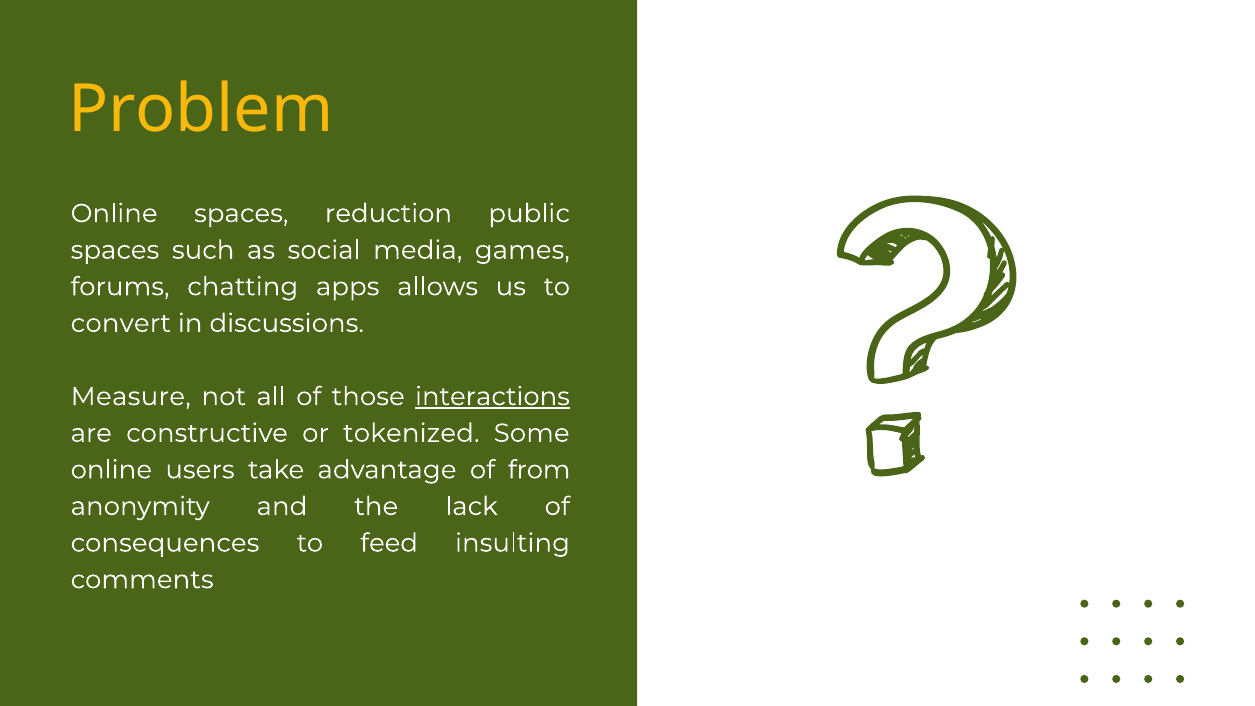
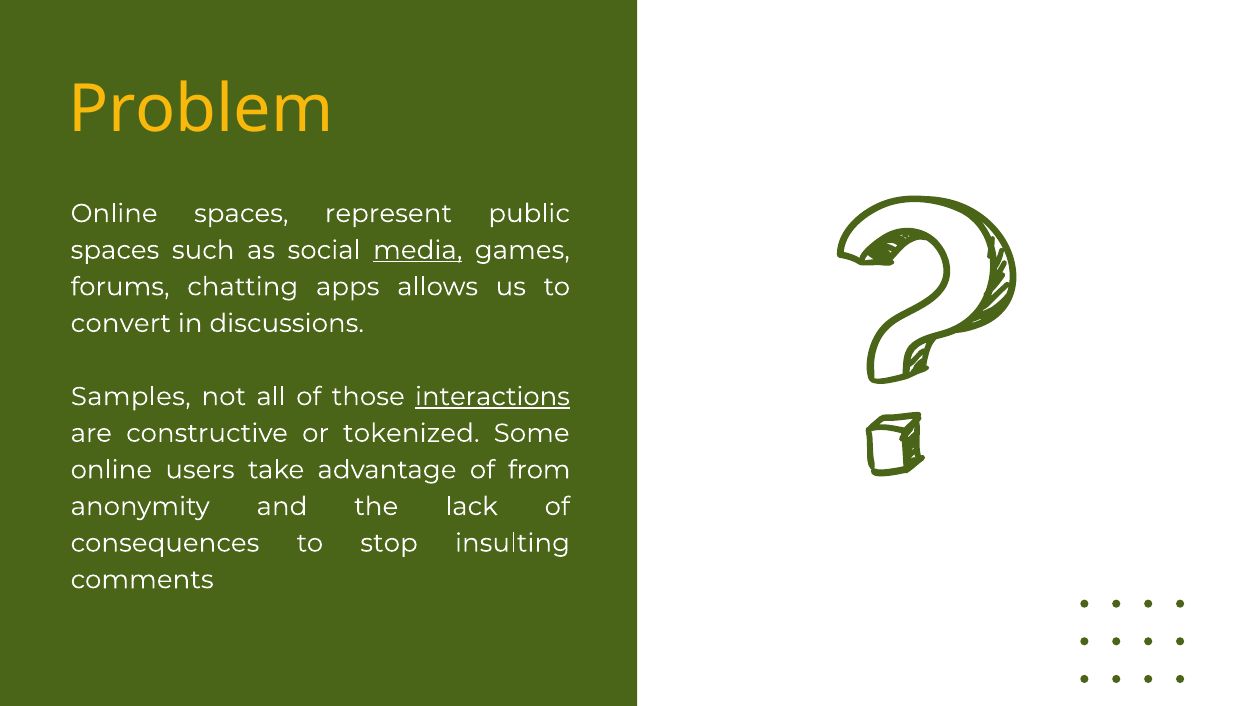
reduction: reduction -> represent (388, 213)
media underline: none -> present (418, 250)
Measure: Measure -> Samples (131, 397)
feed: feed -> stop (389, 543)
